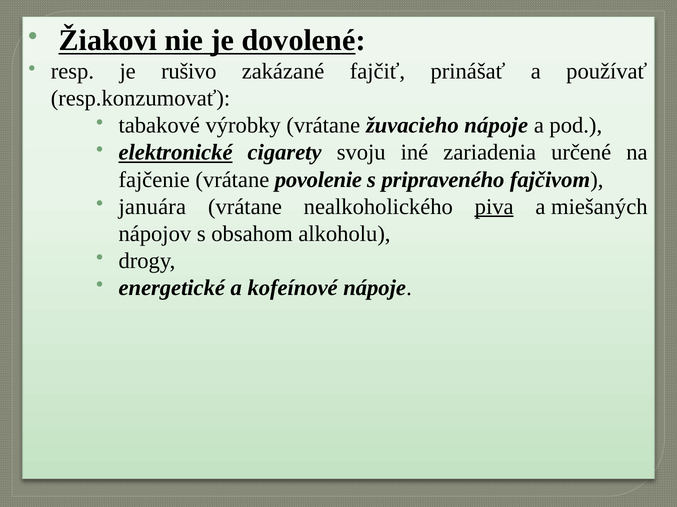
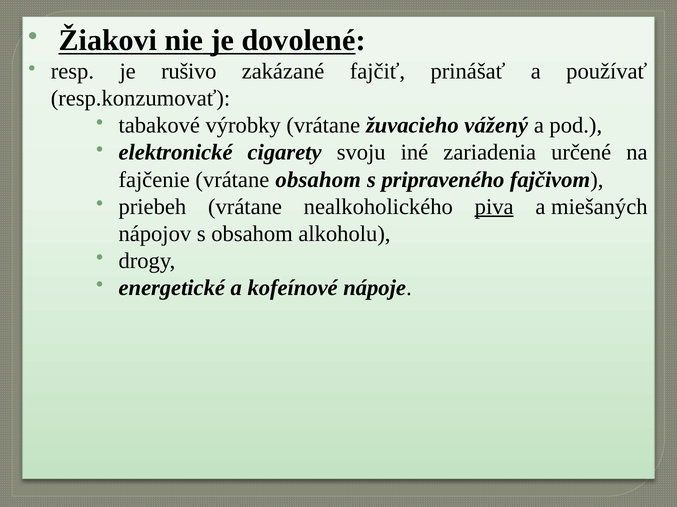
žuvacieho nápoje: nápoje -> vážený (496, 126)
elektronické underline: present -> none (176, 153)
vrátane povolenie: povolenie -> obsahom (318, 180)
januára: januára -> priebeh (152, 207)
